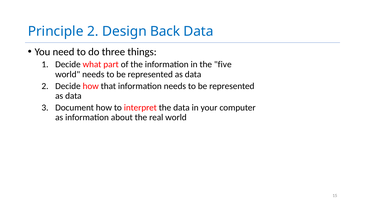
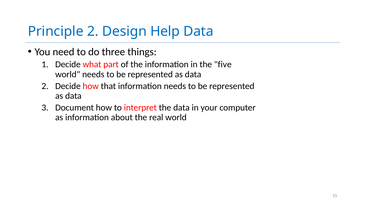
Back: Back -> Help (165, 31)
